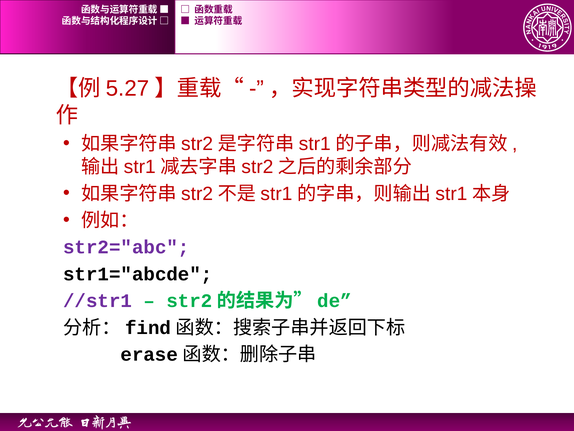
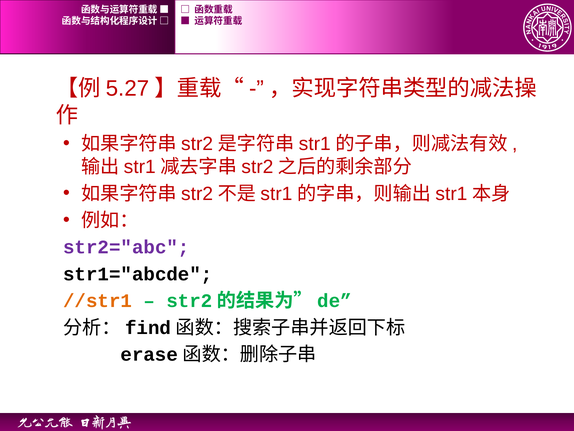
//str1 colour: purple -> orange (98, 301)
